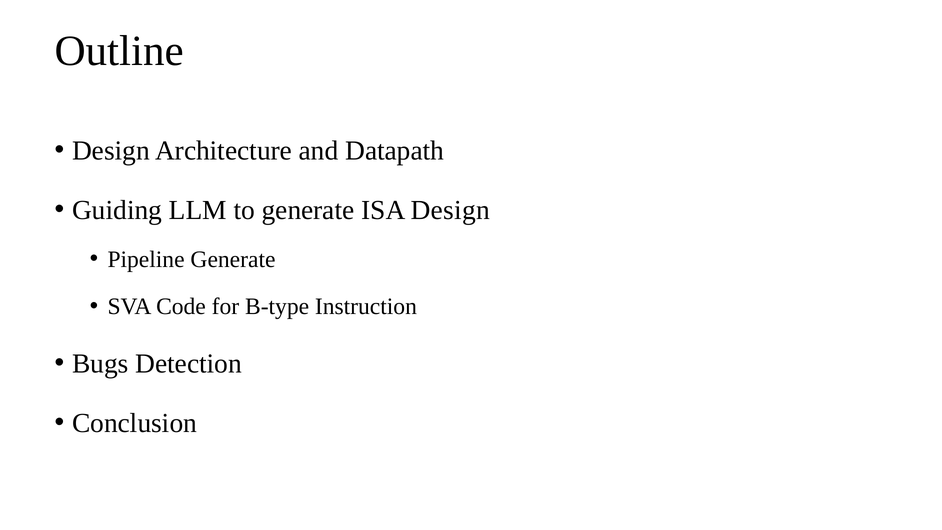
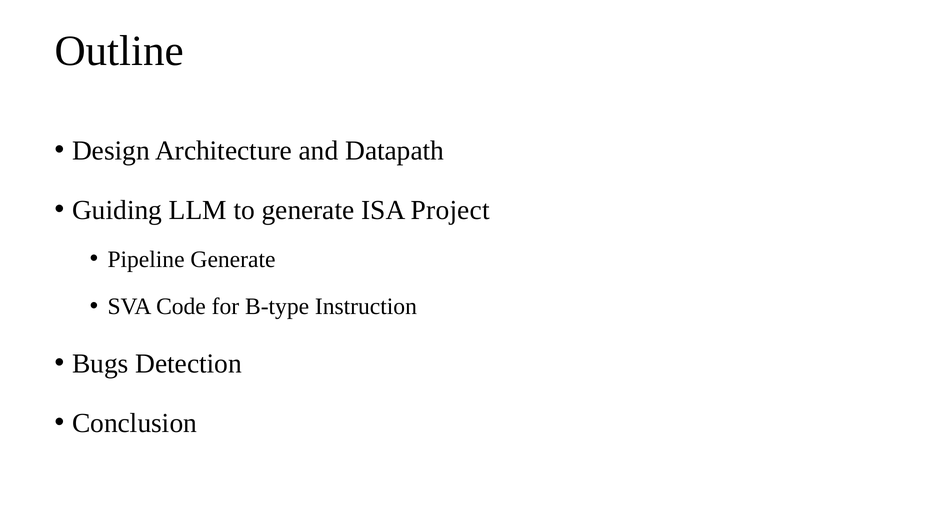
ISA Design: Design -> Project (450, 210)
